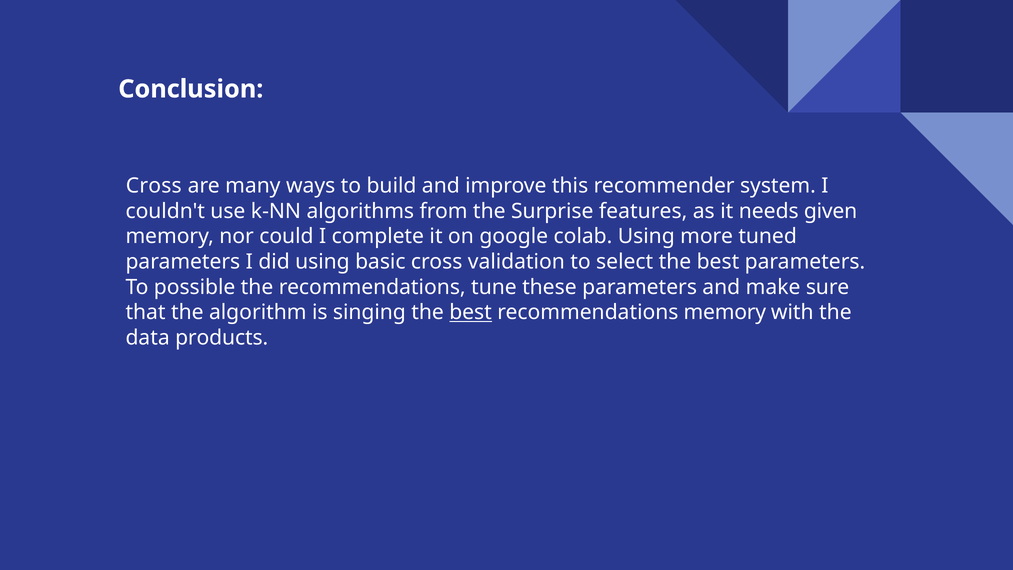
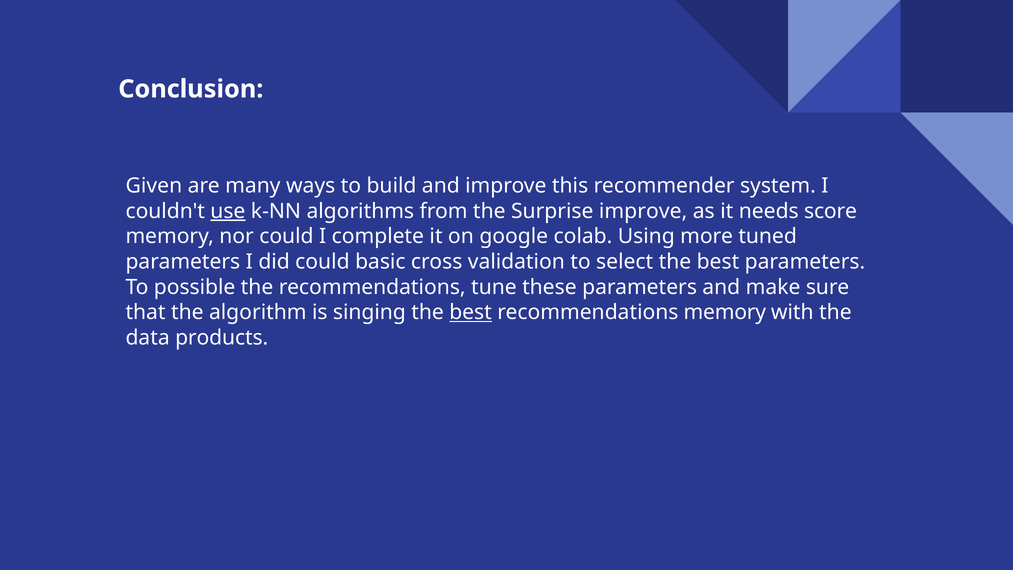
Cross: Cross -> Given (154, 186)
use underline: none -> present (228, 211)
Surprise features: features -> improve (643, 211)
given: given -> score (831, 211)
did using: using -> could (322, 262)
